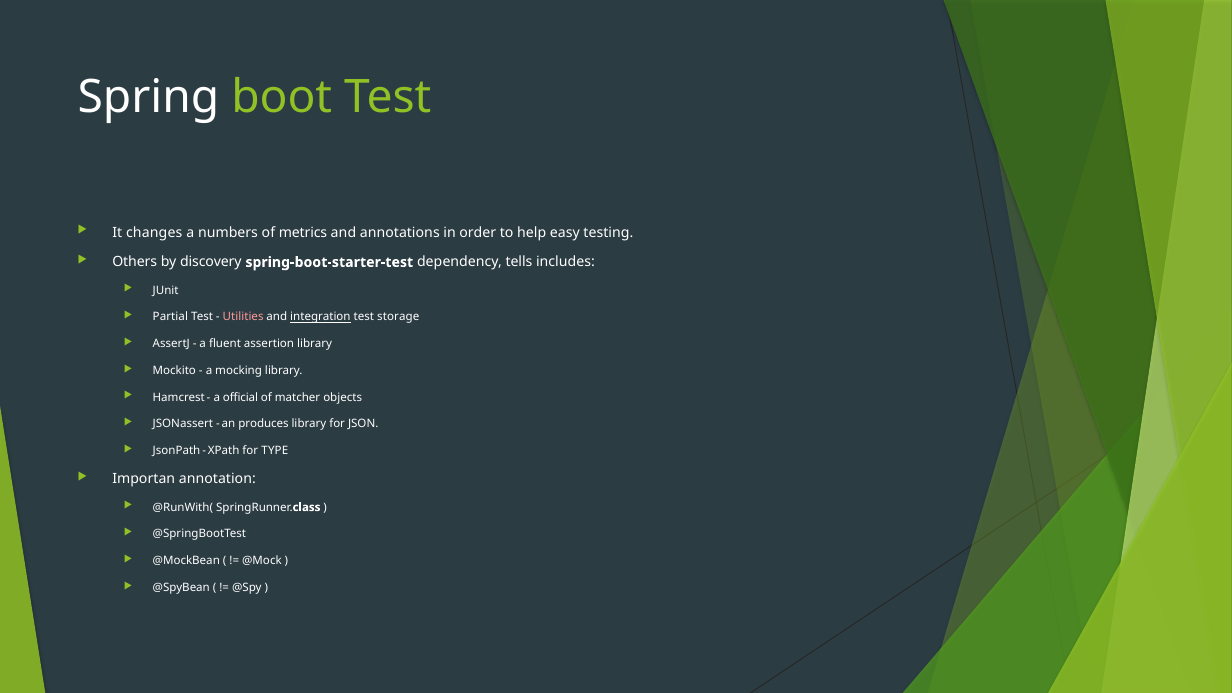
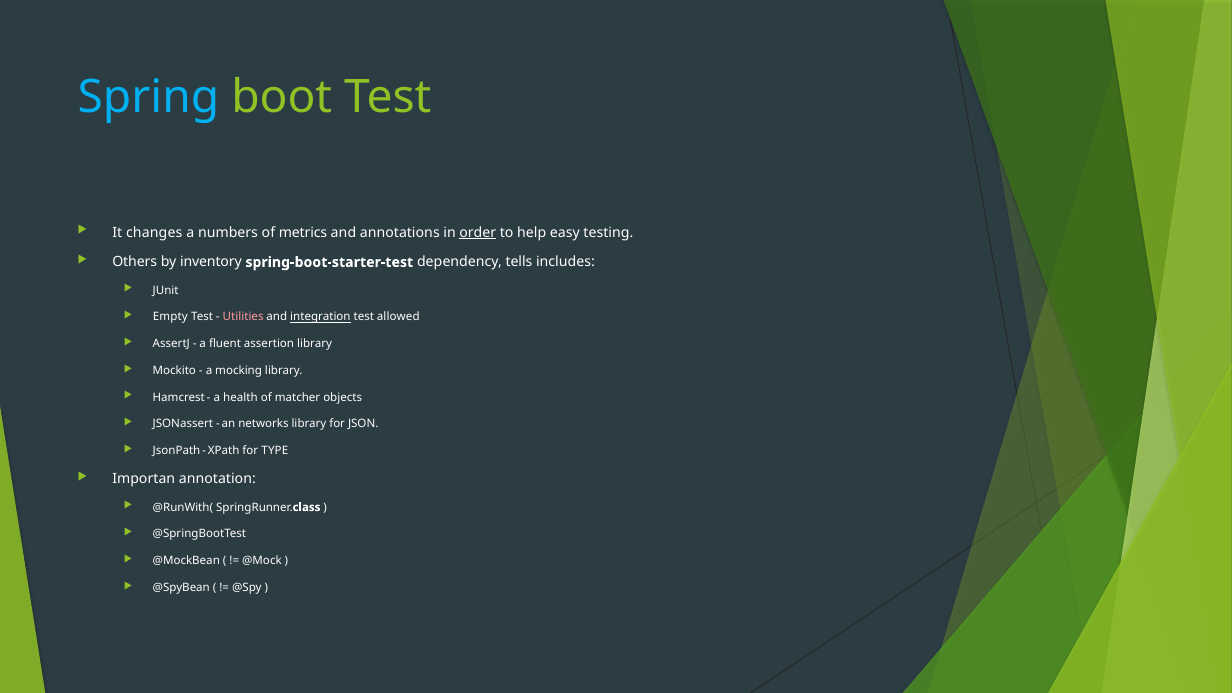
Spring colour: white -> light blue (148, 97)
order underline: none -> present (478, 232)
discovery: discovery -> inventory (211, 262)
Partial: Partial -> Empty (170, 317)
storage: storage -> allowed (398, 317)
official: official -> health (240, 397)
produces: produces -> networks (263, 424)
